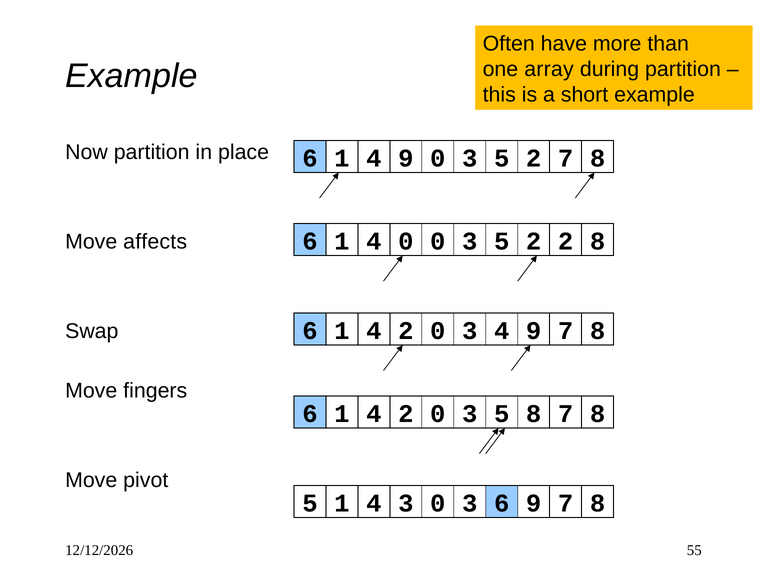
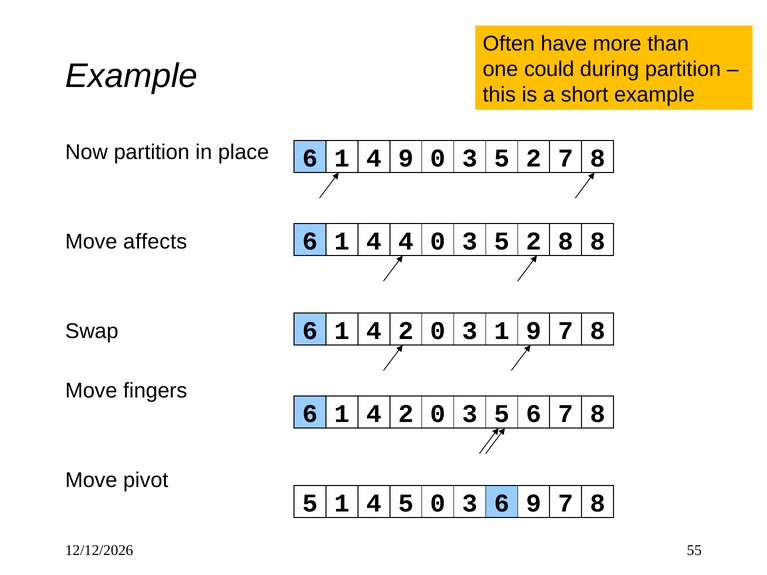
array: array -> could (549, 69)
4 0: 0 -> 4 (406, 241)
2 2: 2 -> 8 (566, 241)
3 4: 4 -> 1 (502, 331)
5 8: 8 -> 6 (534, 414)
4 3: 3 -> 5 (406, 504)
